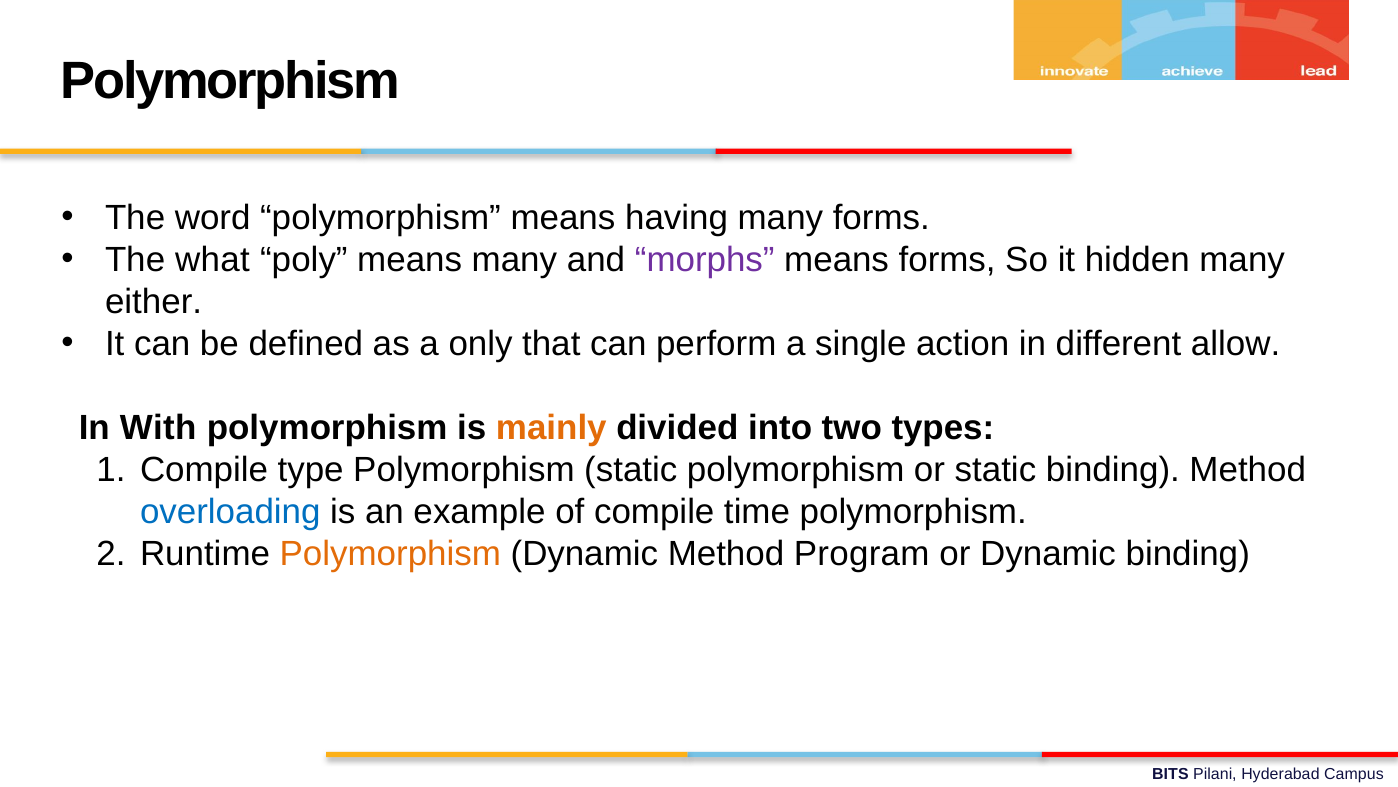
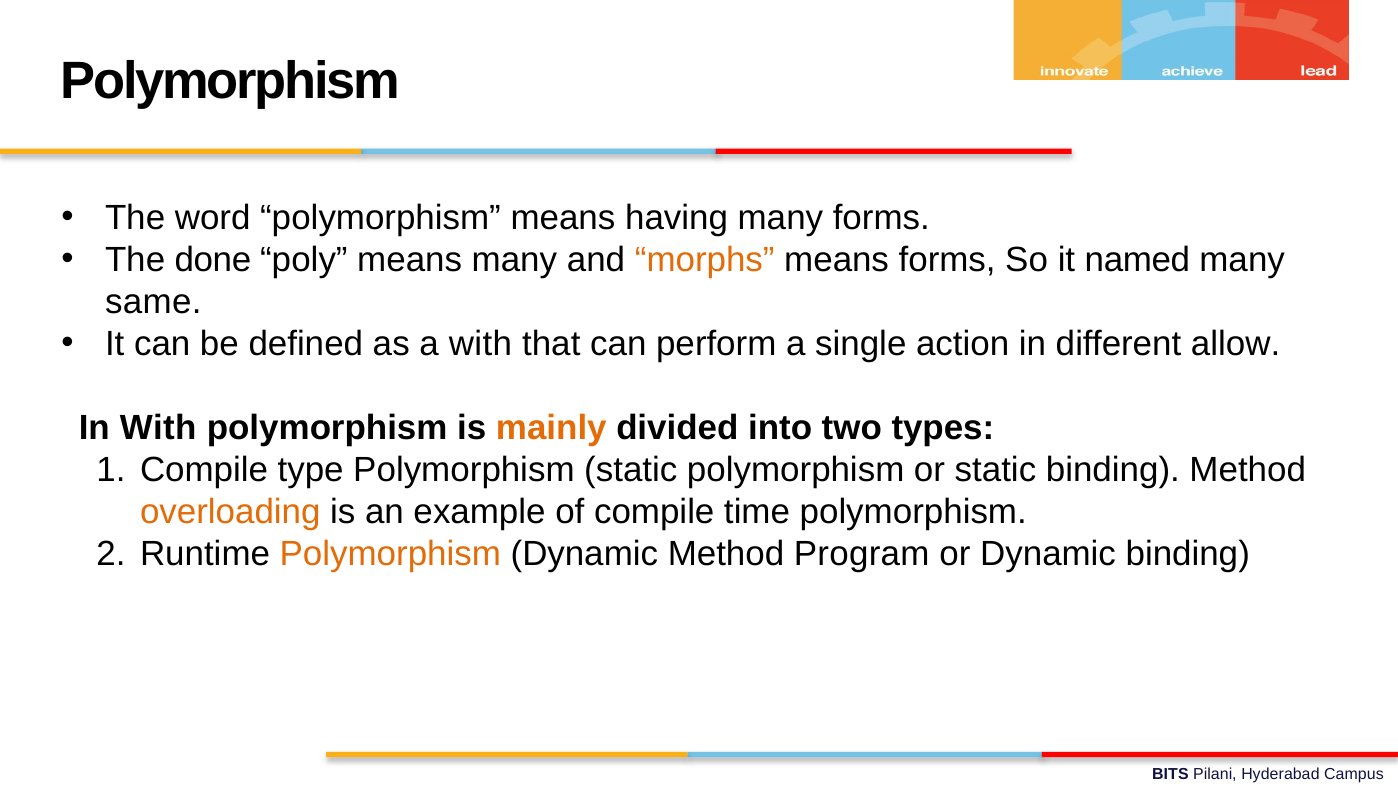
what: what -> done (213, 260)
morphs colour: purple -> orange (705, 260)
hidden: hidden -> named (1137, 260)
either: either -> same (153, 301)
a only: only -> with (480, 343)
overloading colour: blue -> orange (230, 511)
